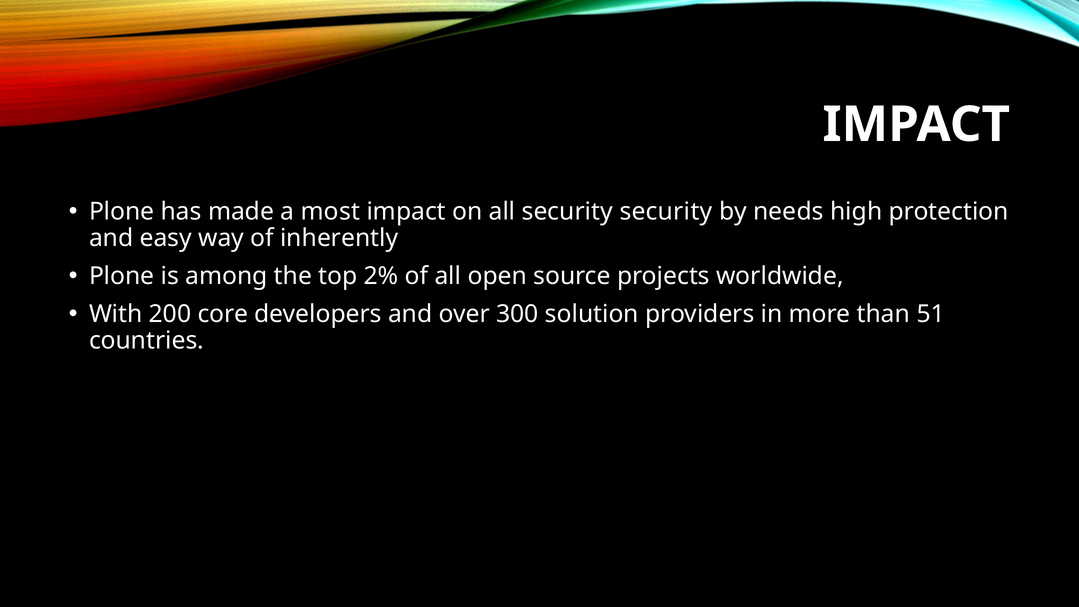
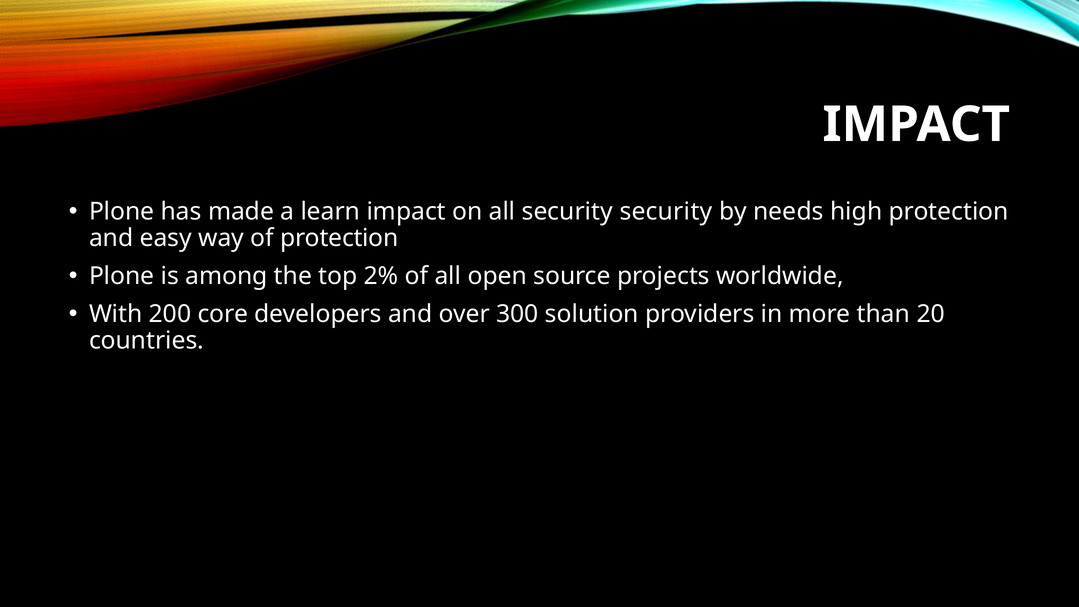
most: most -> learn (330, 211)
of inherently: inherently -> protection (339, 238)
51: 51 -> 20 (931, 314)
